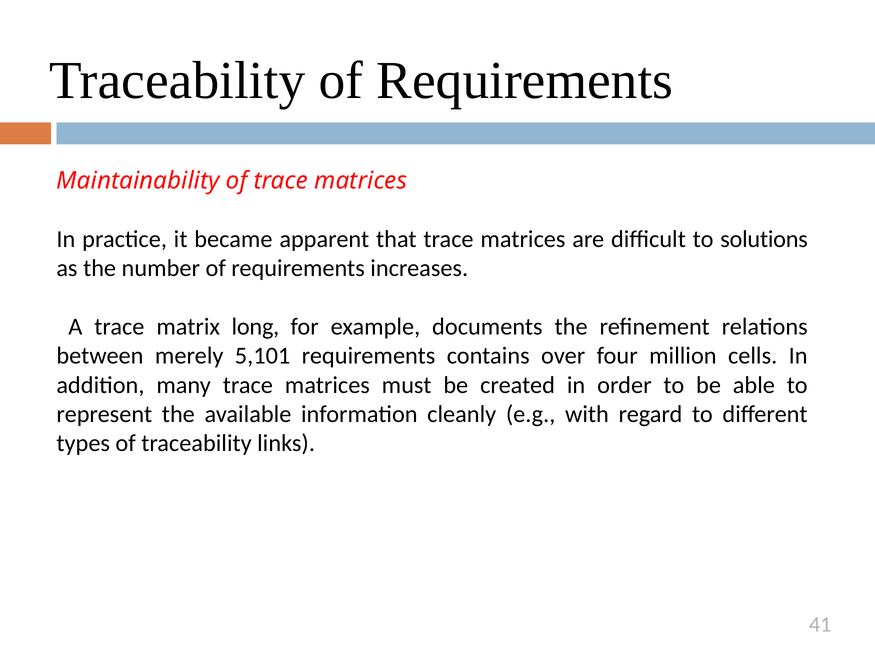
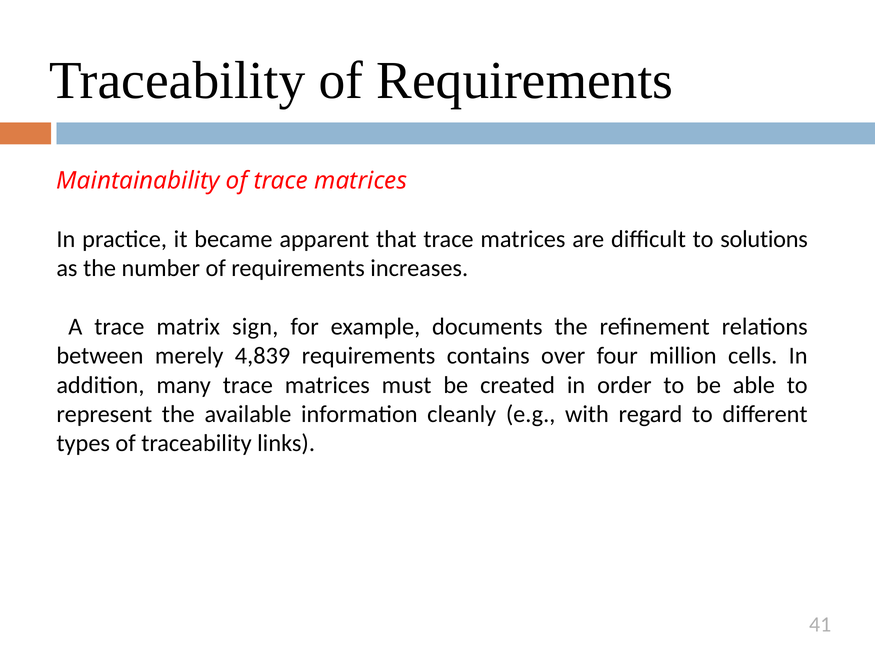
long: long -> sign (255, 327)
5,101: 5,101 -> 4,839 (263, 356)
